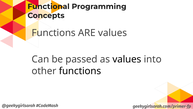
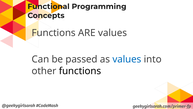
values colour: black -> blue (127, 59)
